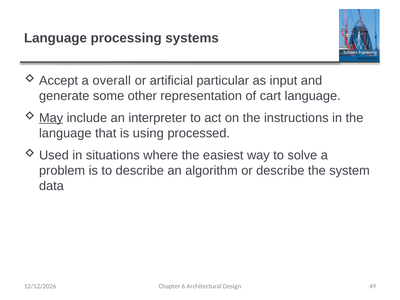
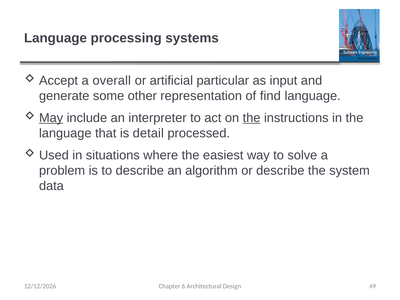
cart: cart -> find (270, 96)
the underline: none -> present (252, 118)
using: using -> detail (148, 133)
